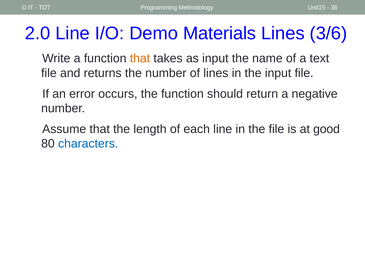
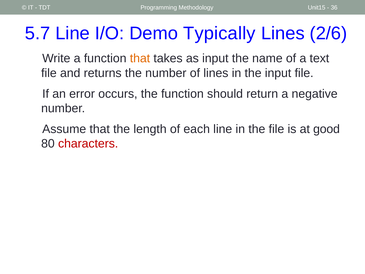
2.0: 2.0 -> 5.7 (38, 33)
Materials: Materials -> Typically (219, 33)
3/6: 3/6 -> 2/6 (328, 33)
characters colour: blue -> red (88, 144)
